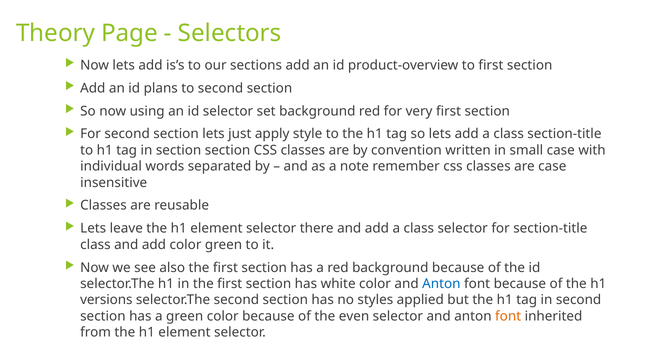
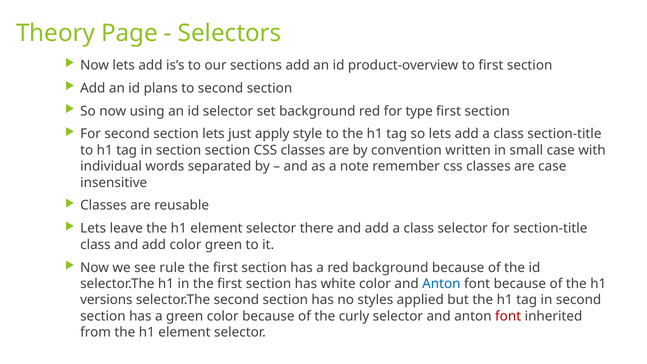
very: very -> type (419, 111)
also: also -> rule (172, 268)
even: even -> curly (354, 316)
font colour: orange -> red (508, 316)
